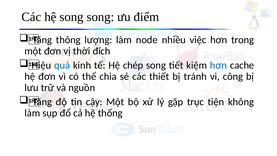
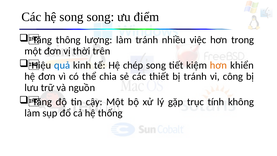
làm node: node -> tránh (147, 40)
đích: đích -> trên (101, 51)
cache: cache -> khiển (242, 65)
hơn colour: blue -> orange (218, 65)
tiện: tiện -> tính (216, 102)
